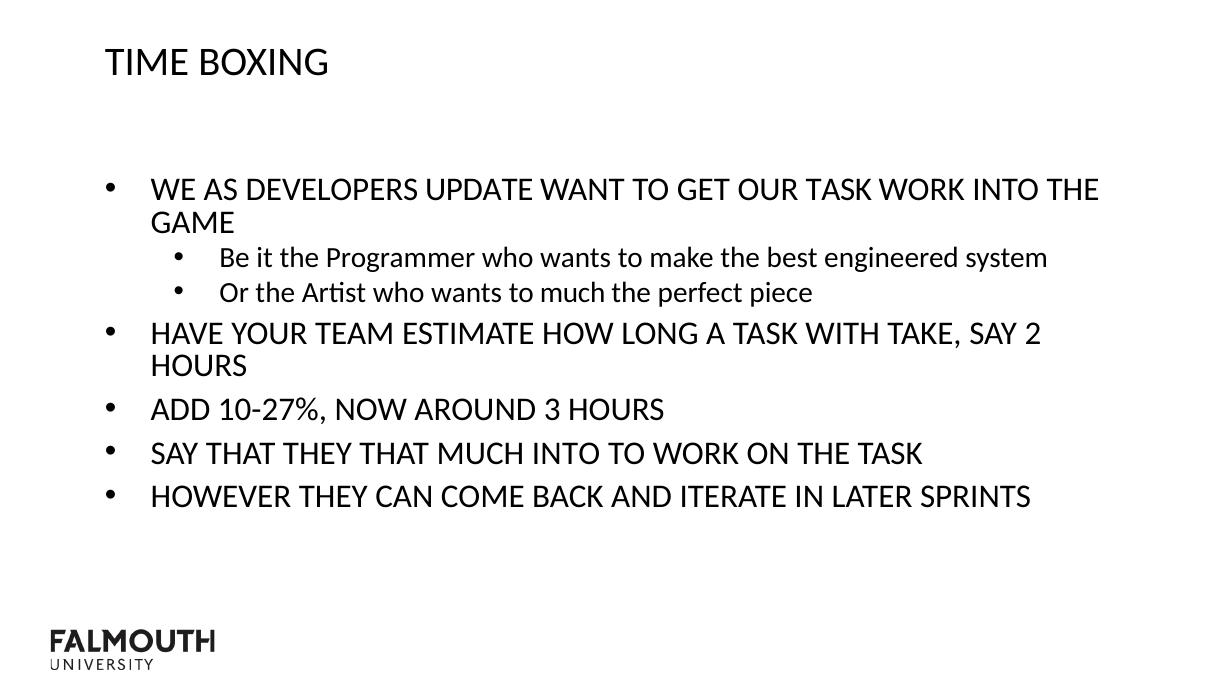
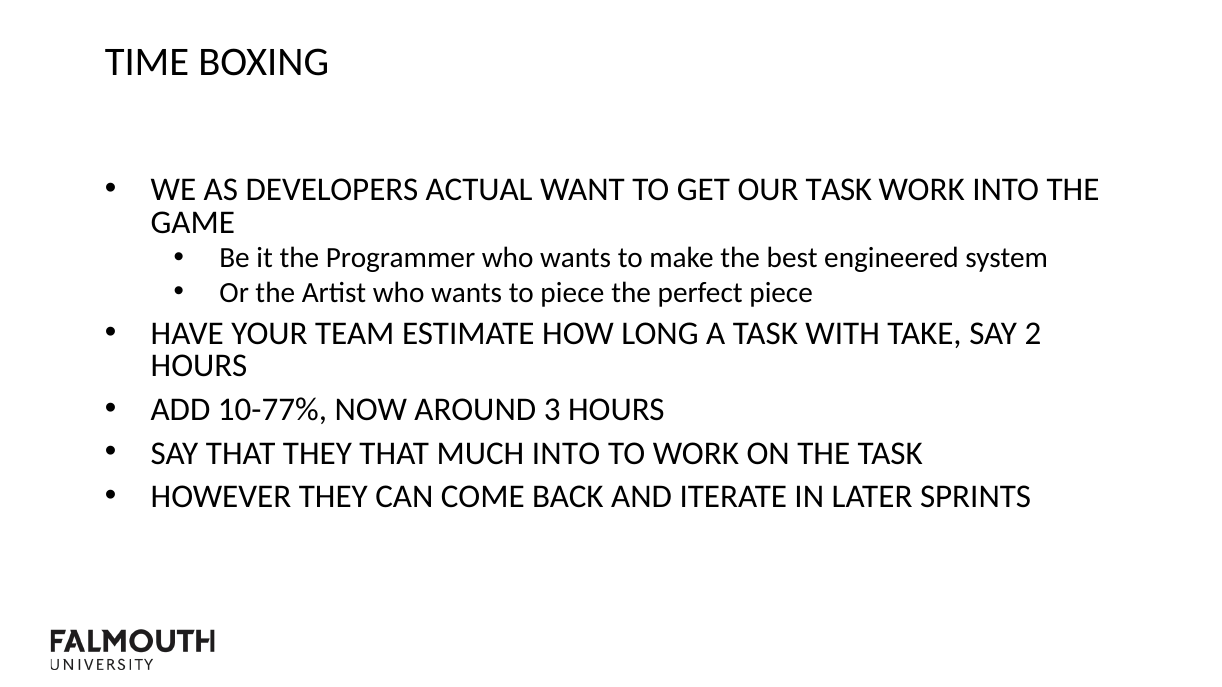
UPDATE: UPDATE -> ACTUAL (479, 190)
to much: much -> piece (572, 293)
10-27%: 10-27% -> 10-77% (273, 410)
